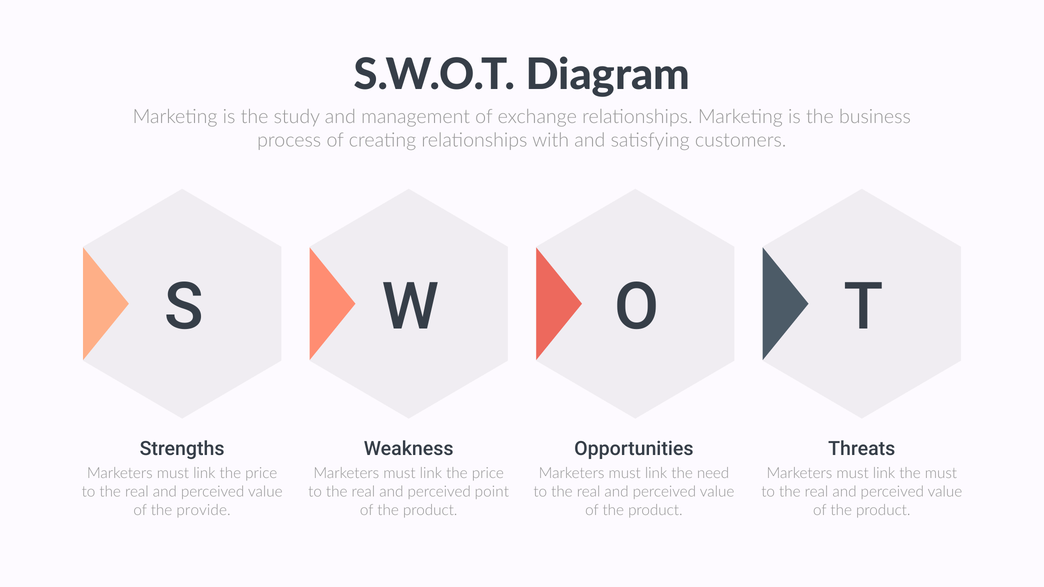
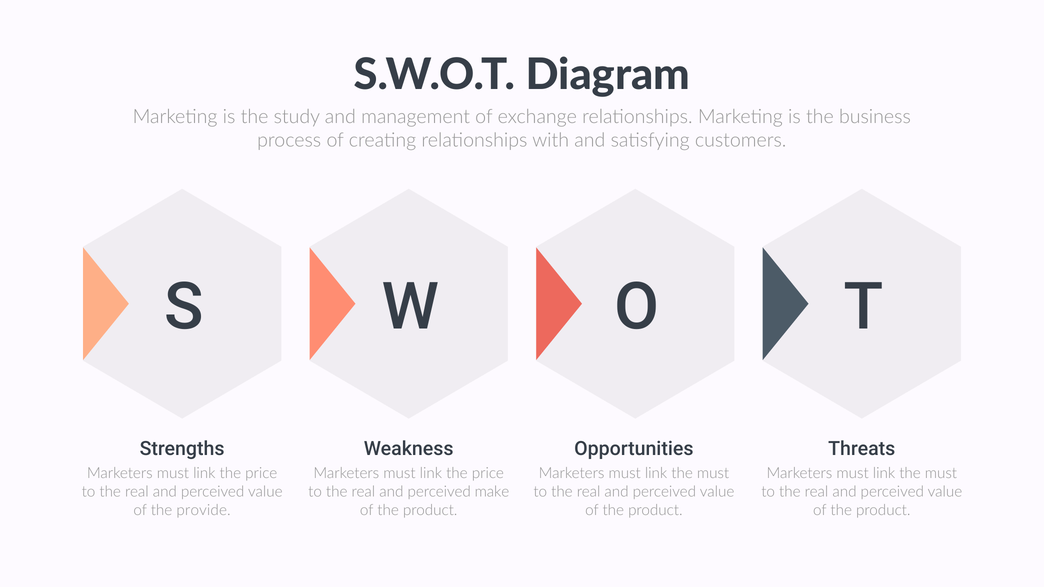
need: need -> must (713, 474)
point: point -> make (492, 492)
